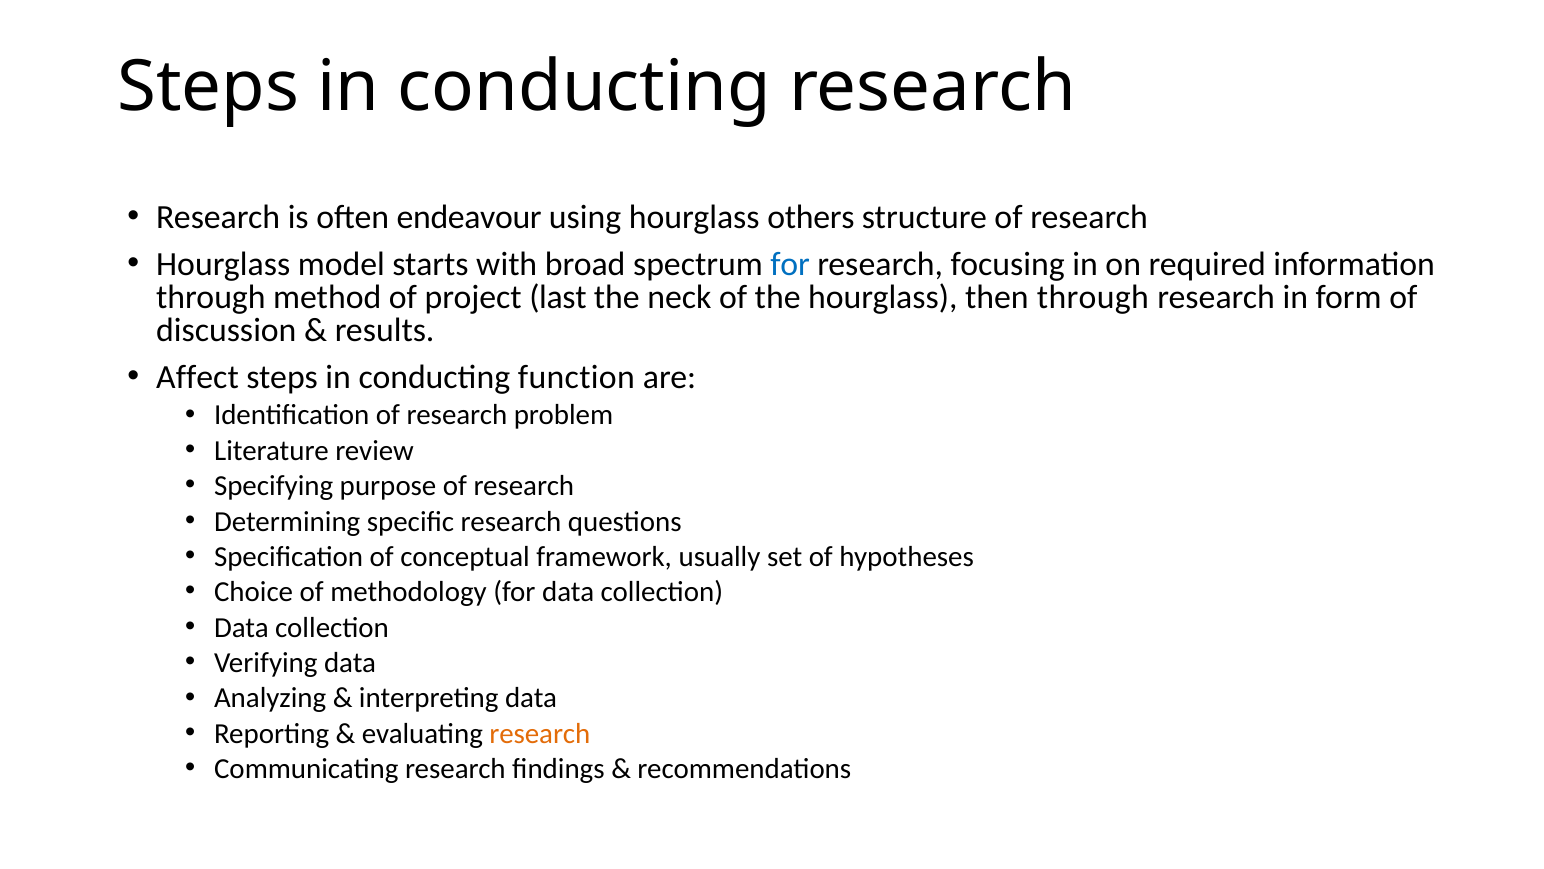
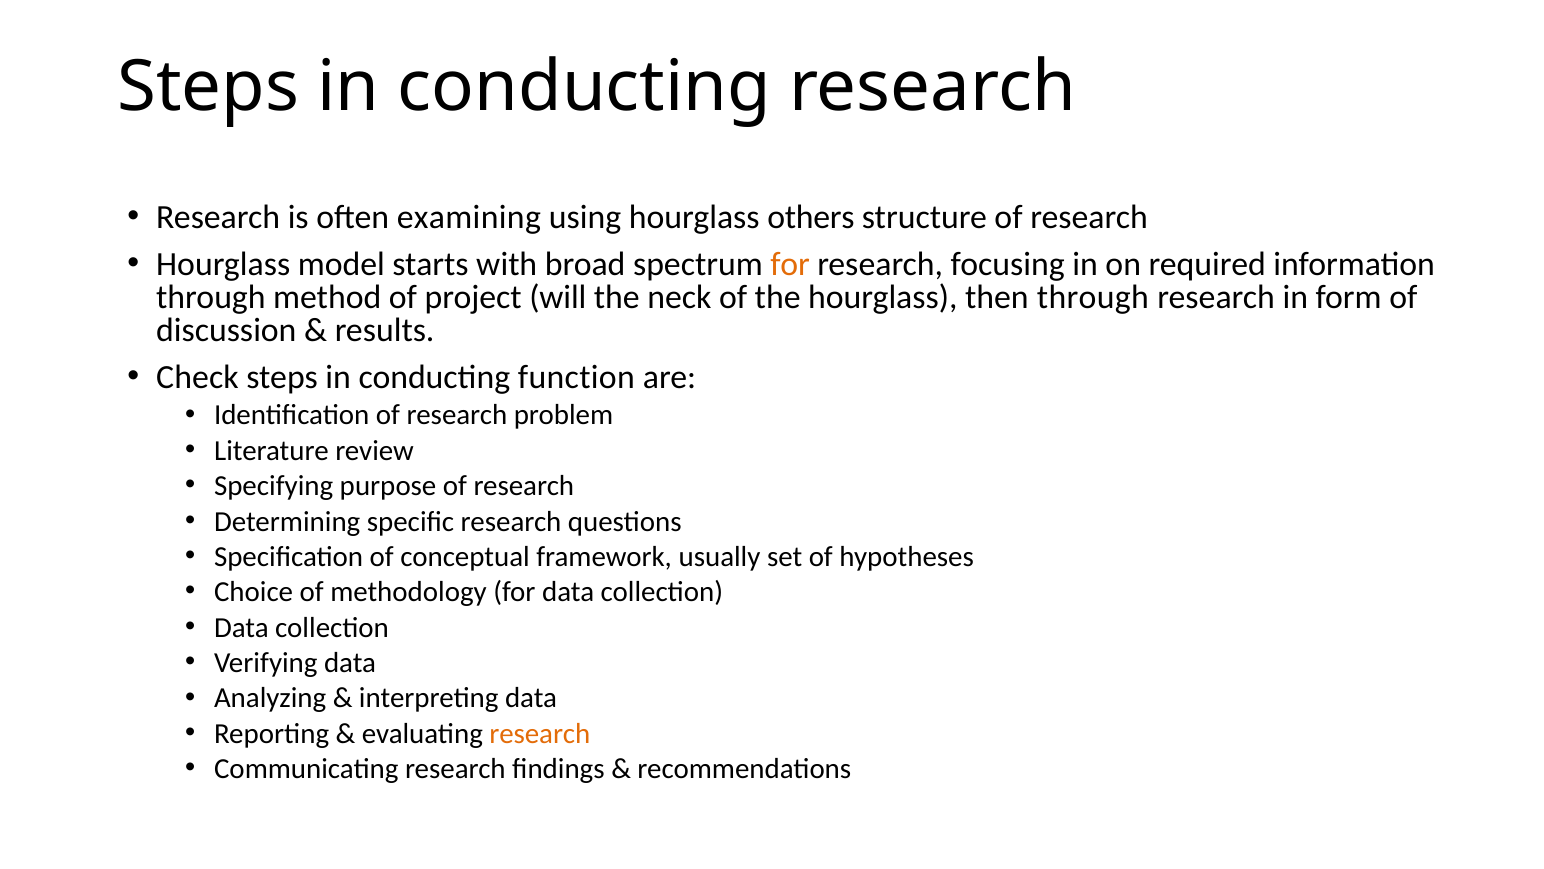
endeavour: endeavour -> examining (469, 217)
for colour: blue -> orange (790, 264)
last: last -> will (558, 297)
Affect: Affect -> Check (197, 377)
